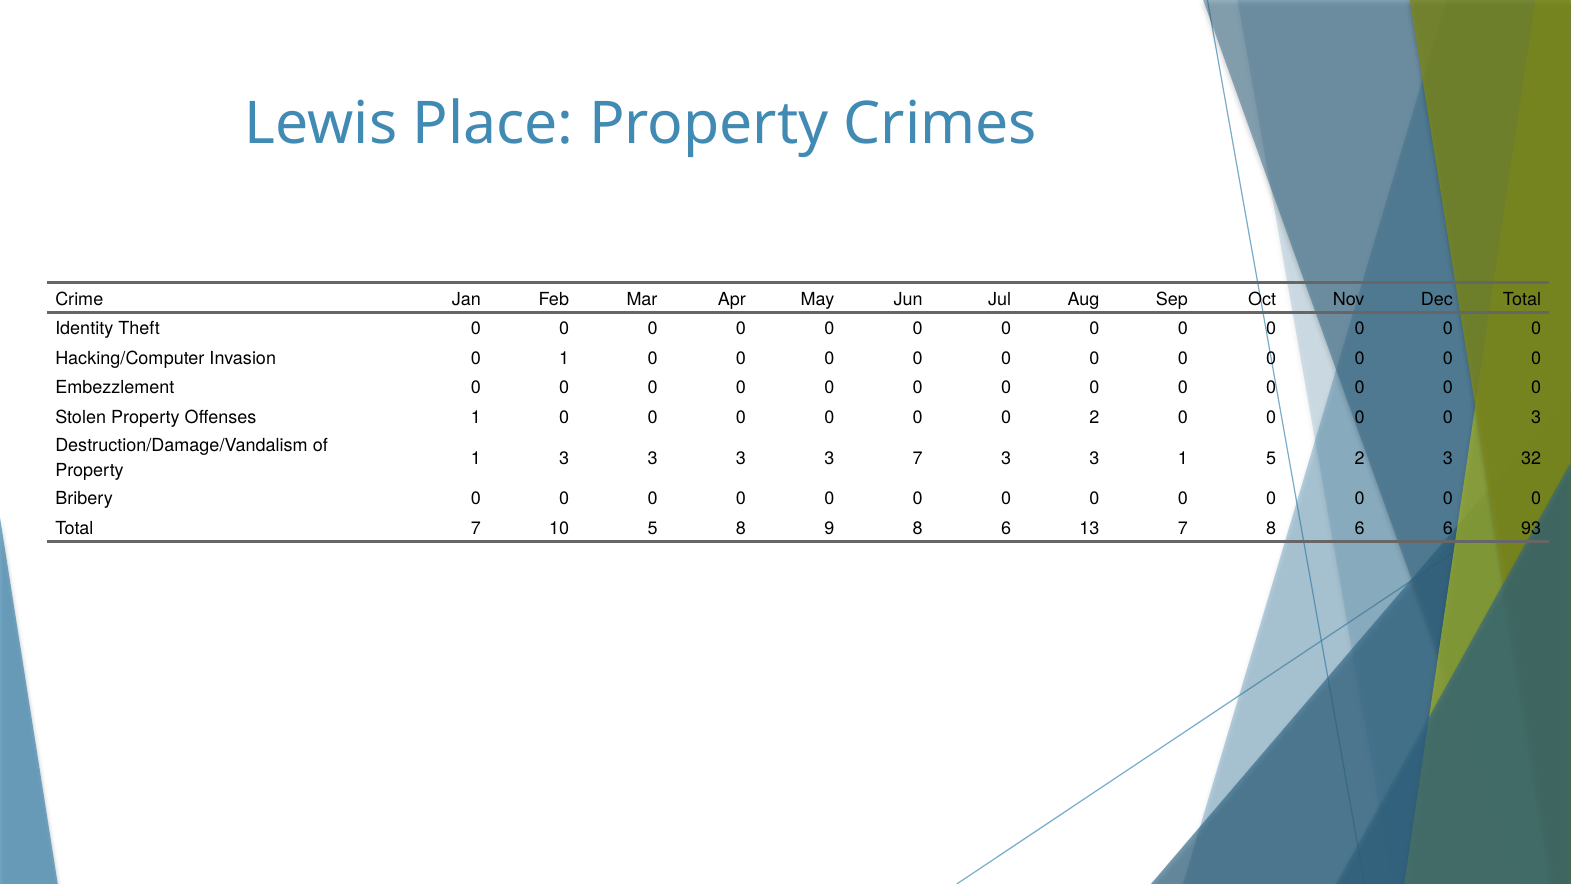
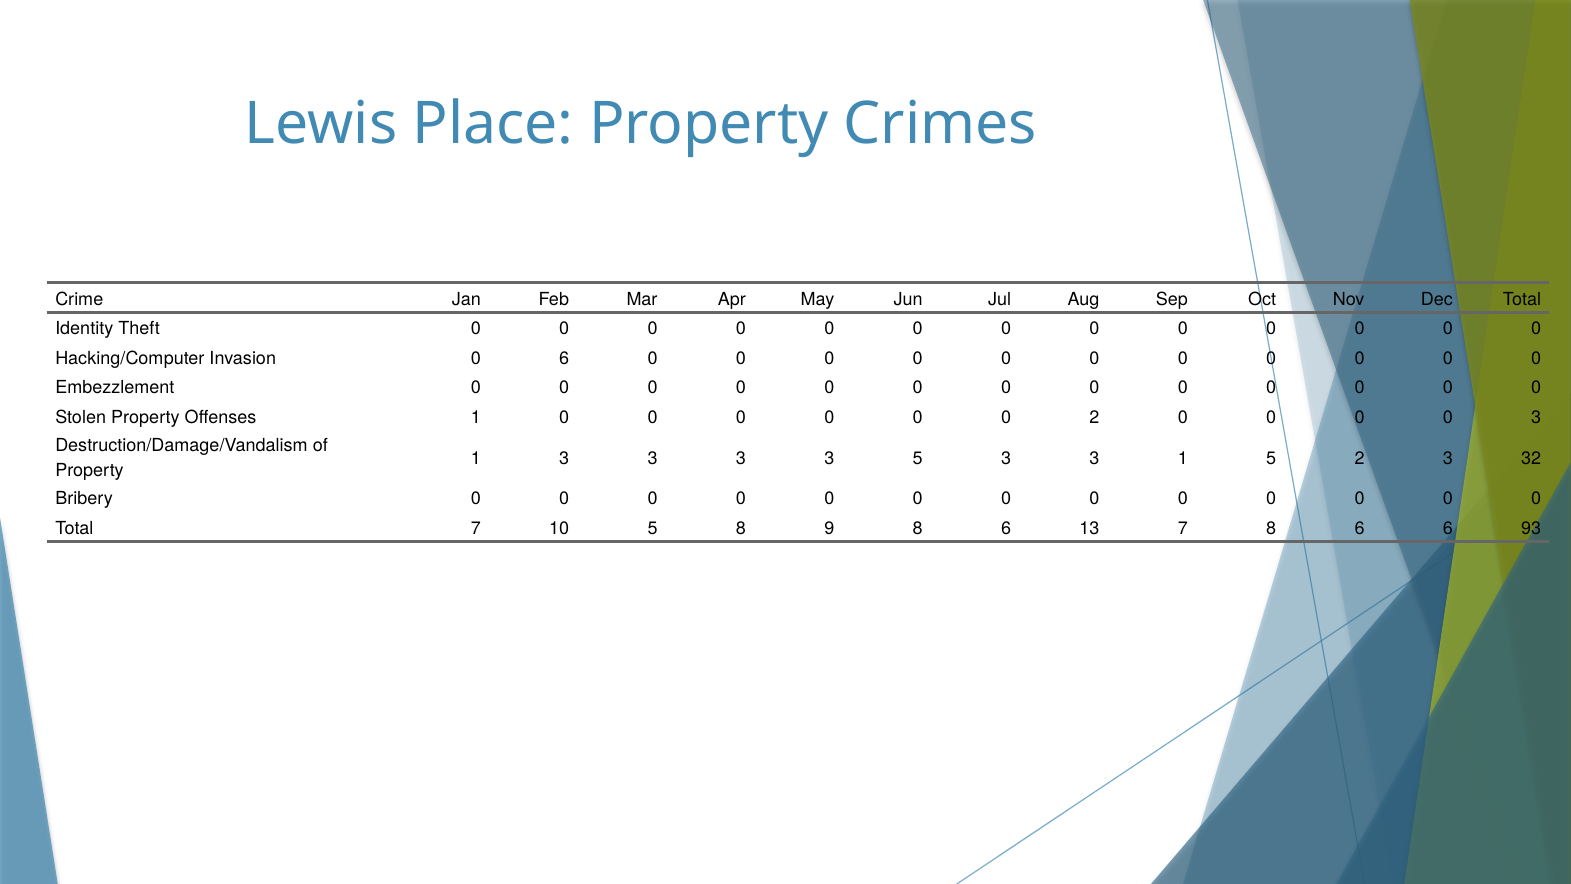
0 1: 1 -> 6 (564, 358)
3 7: 7 -> 5 (918, 458)
